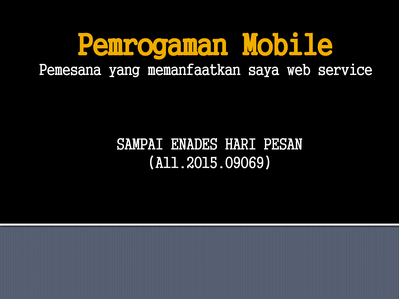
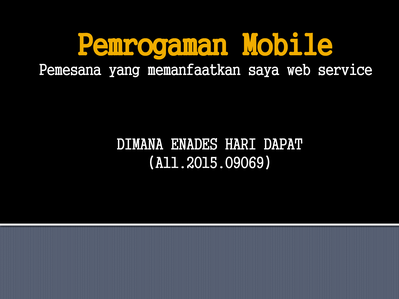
SAMPAI: SAMPAI -> DIMANA (140, 145)
PESAN: PESAN -> DAPAT (283, 145)
